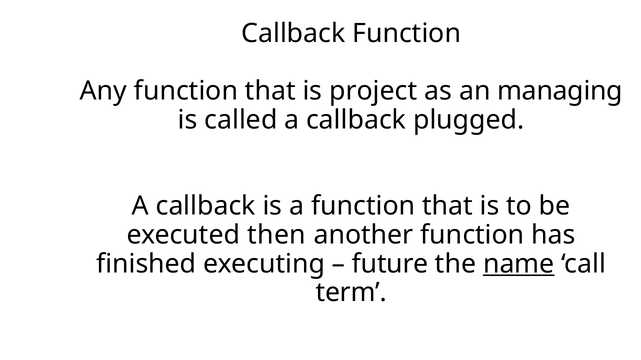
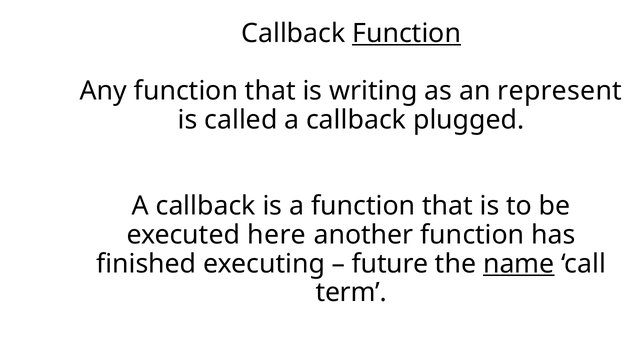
Function underline: none -> present (407, 33)
project: project -> writing (373, 91)
managing: managing -> represent (560, 91)
then: then -> here (277, 235)
